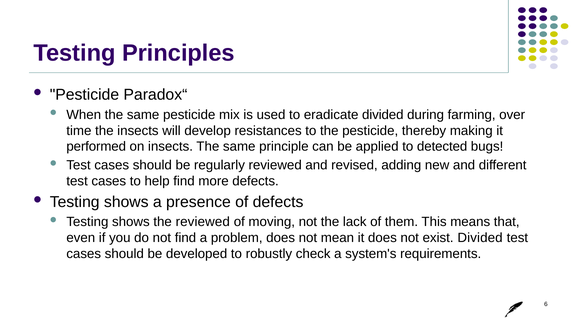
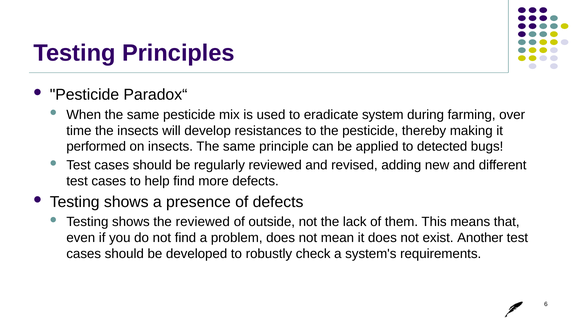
eradicate divided: divided -> system (383, 115)
moving: moving -> outside (272, 222)
exist Divided: Divided -> Another (480, 238)
